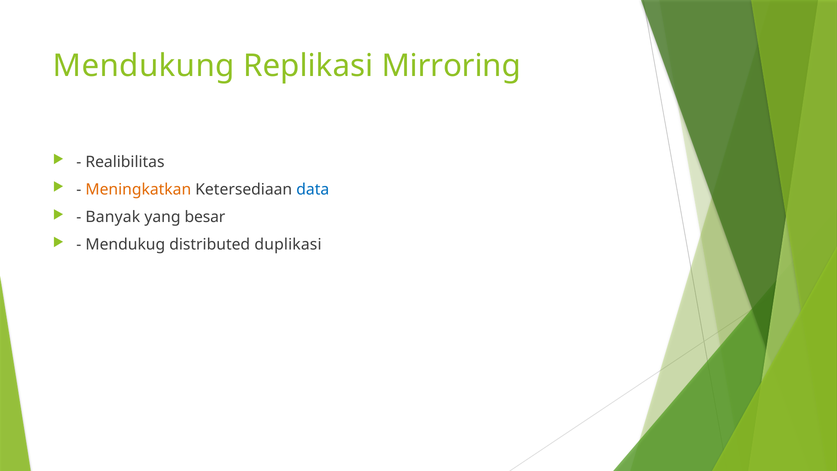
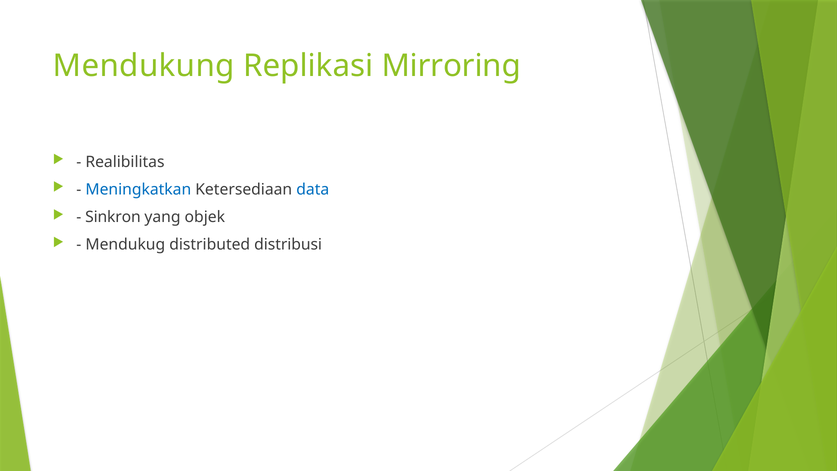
Meningkatkan colour: orange -> blue (138, 190)
Banyak: Banyak -> Sinkron (113, 217)
besar: besar -> objek (205, 217)
duplikasi: duplikasi -> distribusi (288, 245)
